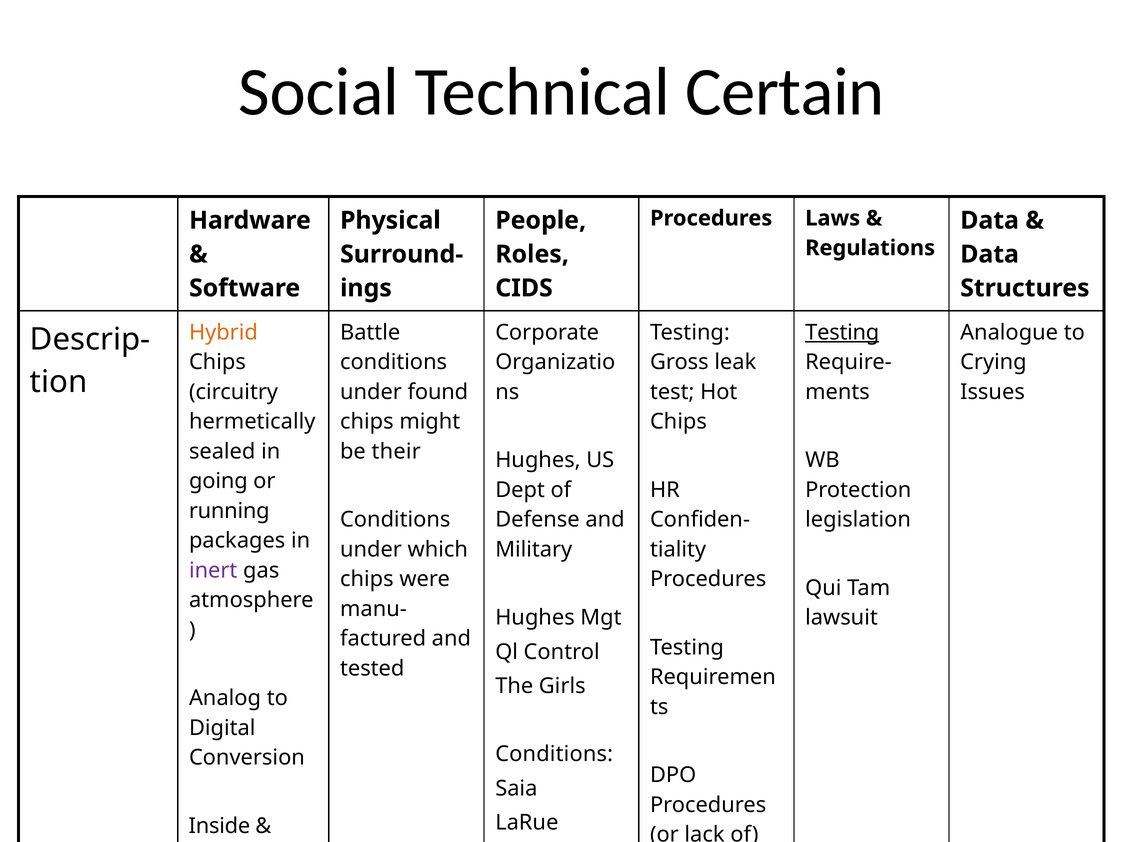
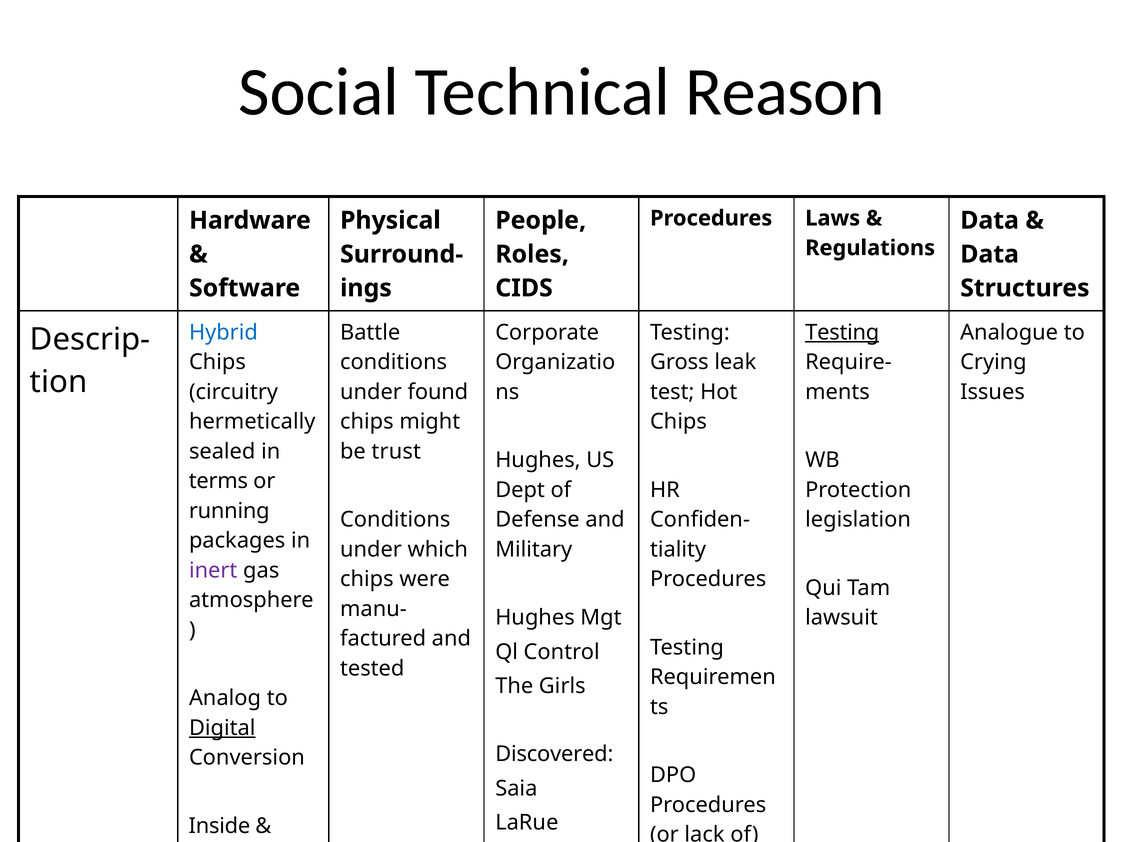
Certain: Certain -> Reason (785, 92)
Hybrid colour: orange -> blue (223, 333)
their: their -> trust (396, 452)
going: going -> terms (218, 481)
Digital underline: none -> present (222, 728)
Conditions: Conditions -> Discovered (554, 754)
